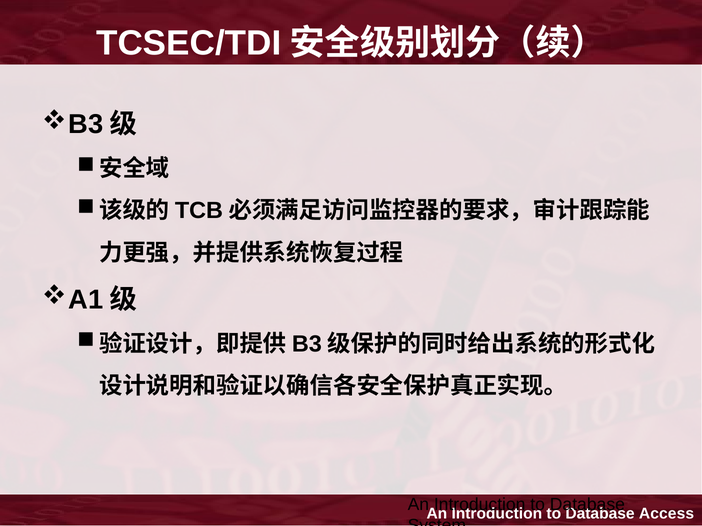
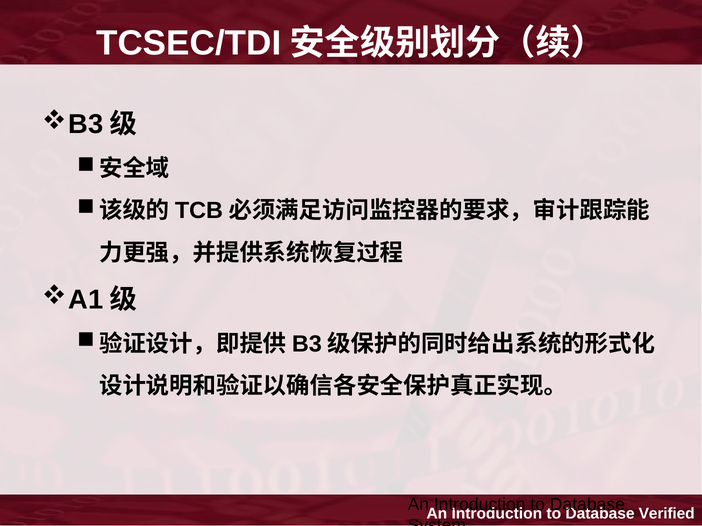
Access: Access -> Verified (667, 514)
